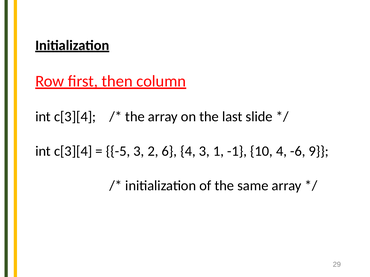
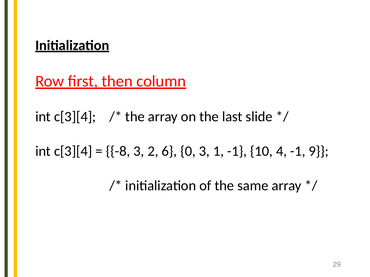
-5: -5 -> -8 (118, 151)
6 4: 4 -> 0 (188, 151)
4 -6: -6 -> -1 (298, 151)
